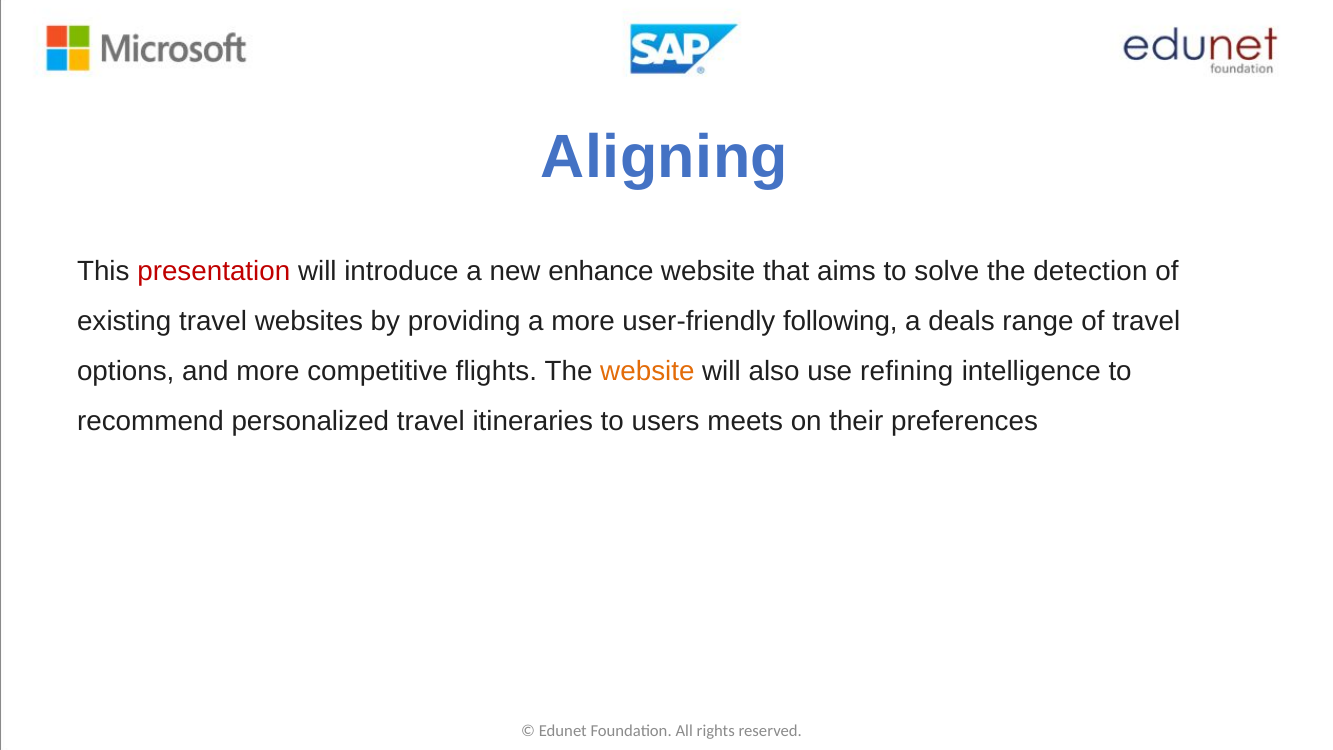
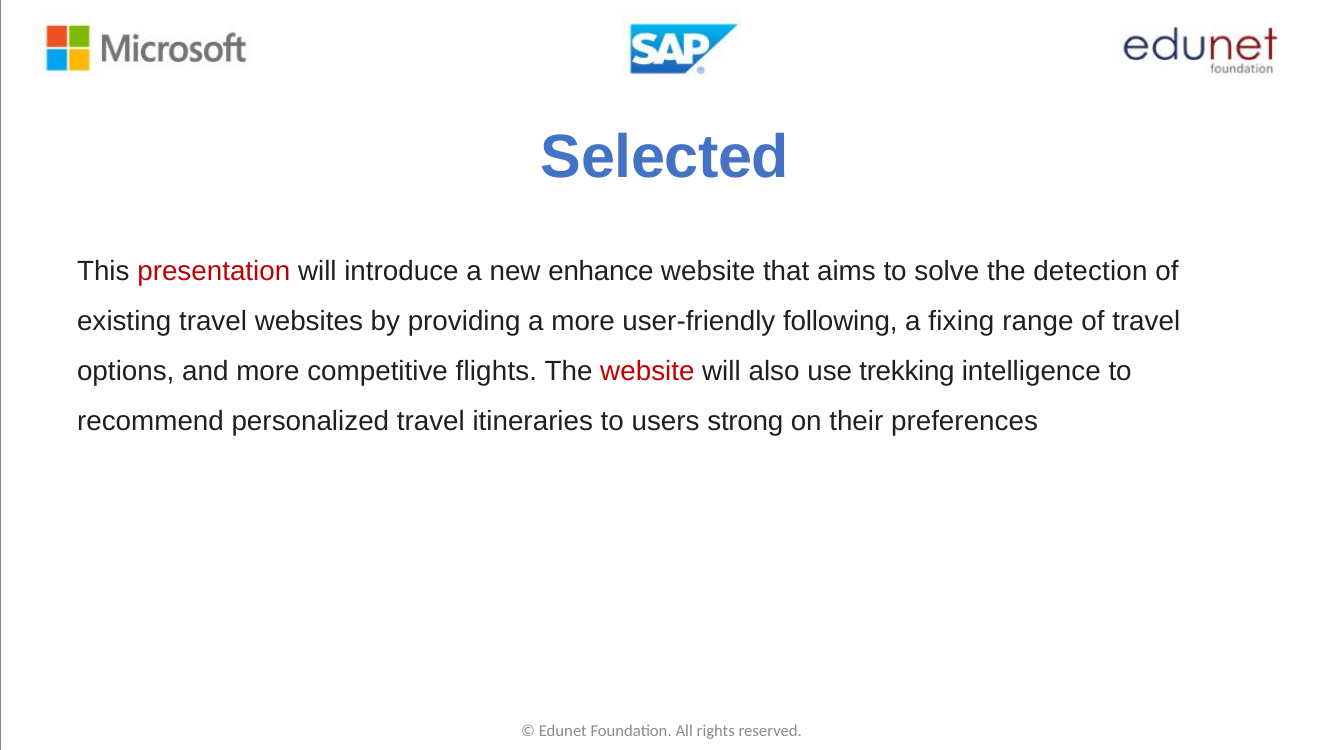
Aligning: Aligning -> Selected (665, 157)
deals: deals -> fixing (961, 321)
website colour: orange -> red (647, 371)
refining: refining -> trekking (907, 371)
meets: meets -> strong (745, 421)
